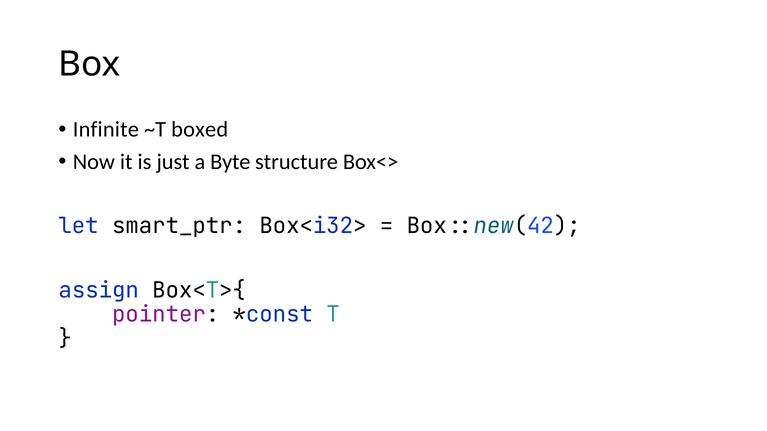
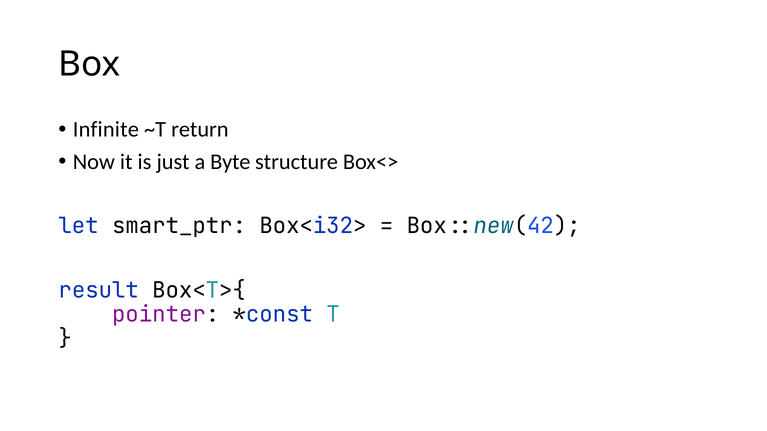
boxed: boxed -> return (200, 130)
assign: assign -> result (99, 290)
